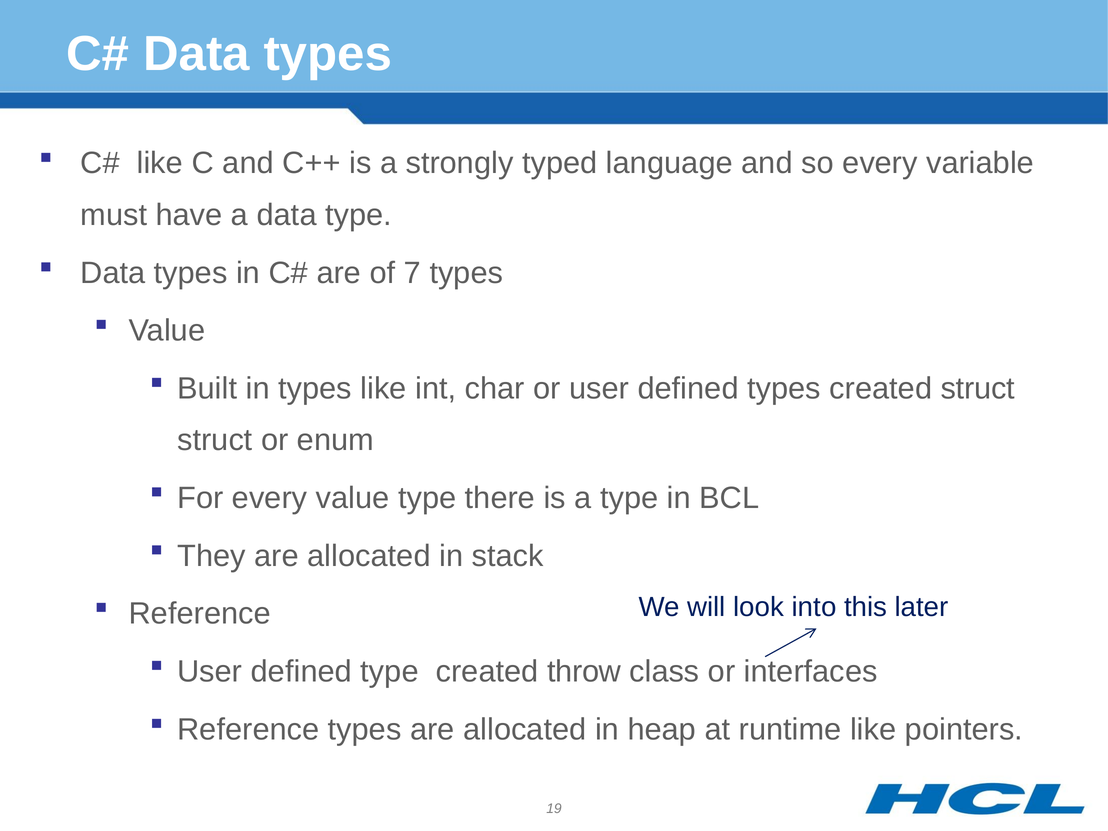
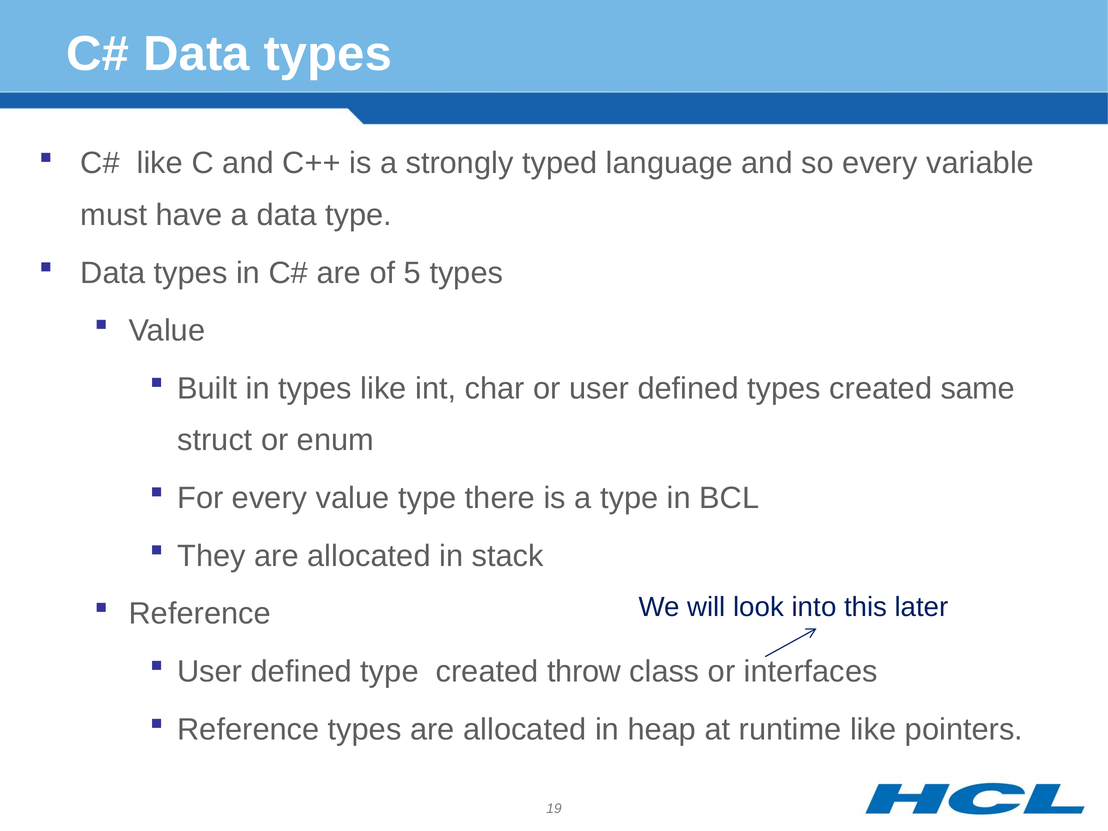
7: 7 -> 5 (412, 273)
created struct: struct -> same (978, 389)
